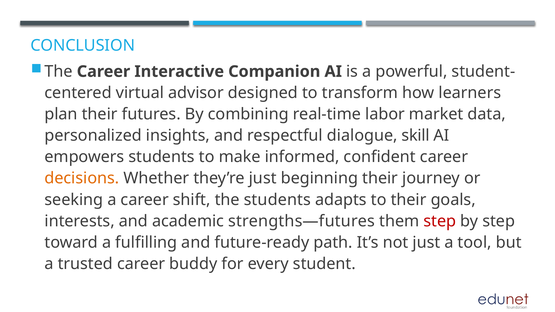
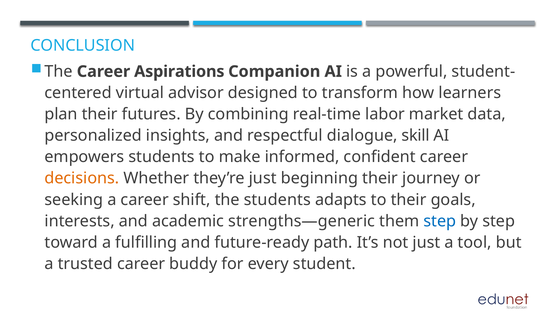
Interactive: Interactive -> Aspirations (179, 72)
strengths—futures: strengths—futures -> strengths—generic (302, 221)
step colour: red -> blue (440, 221)
